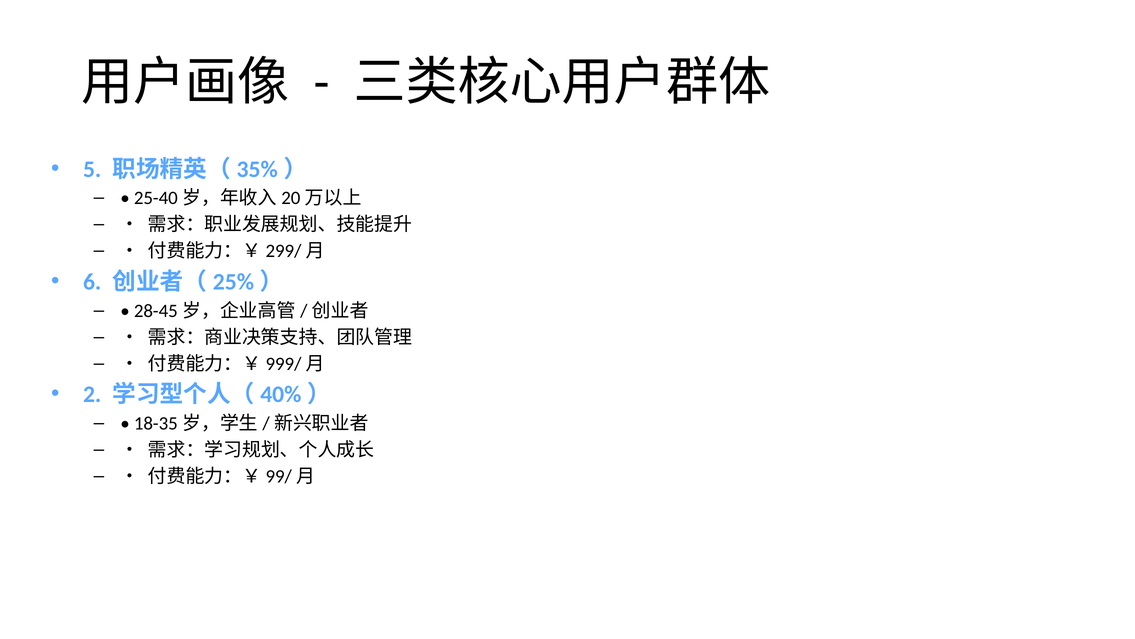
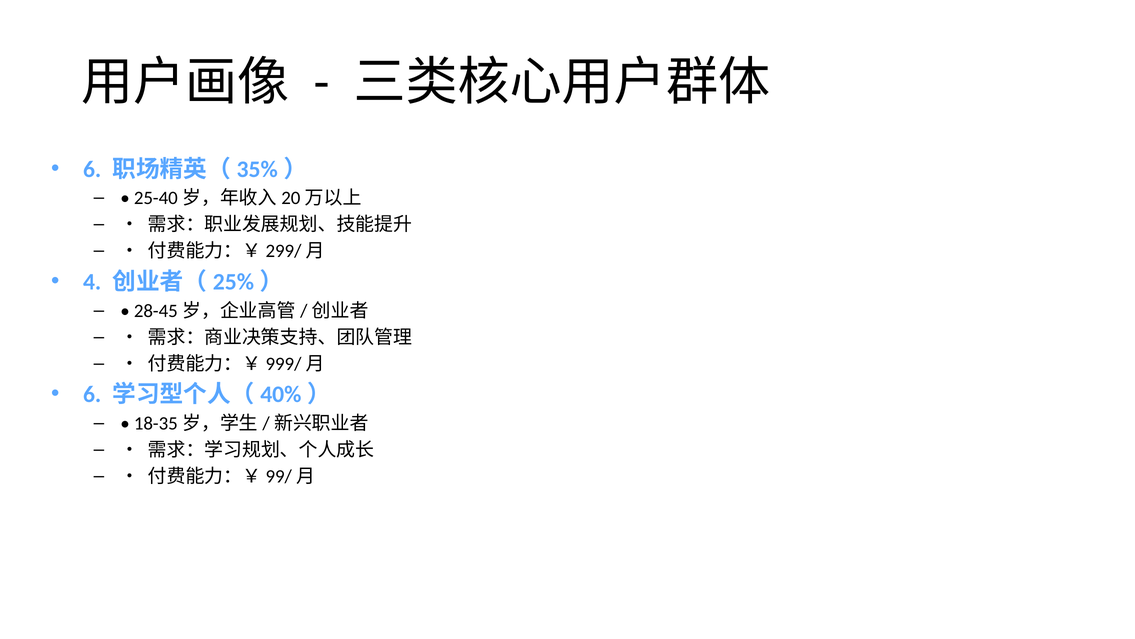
5: 5 -> 6 (92, 169)
6: 6 -> 4 (92, 282)
2: 2 -> 6 (92, 394)
